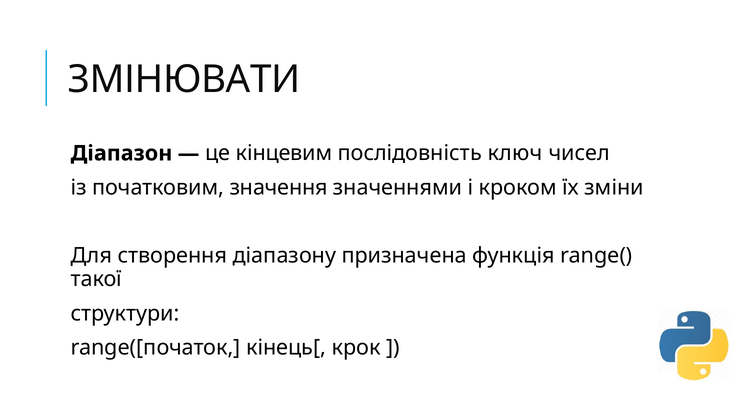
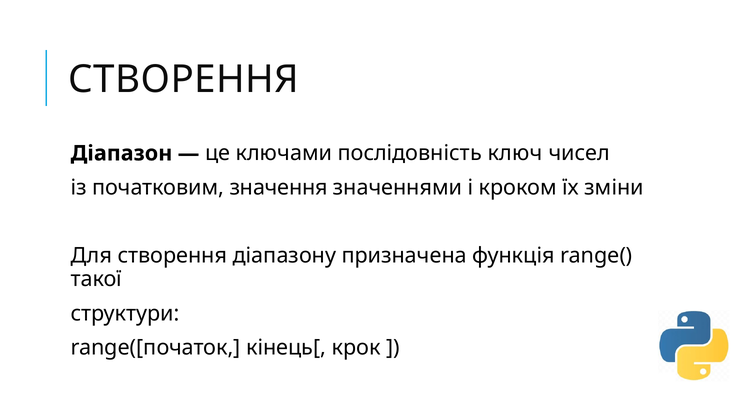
ЗМІНЮВАТИ: ЗМІНЮВАТИ -> СТВОРЕННЯ (184, 80)
кінцевим: кінцевим -> ключами (284, 153)
